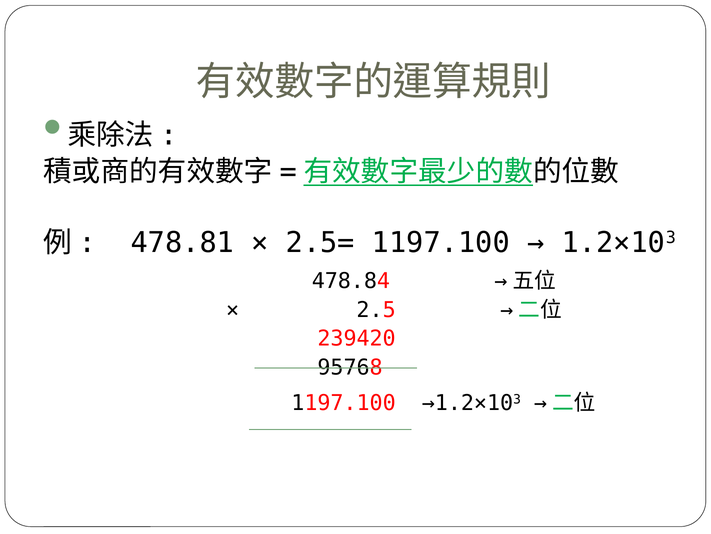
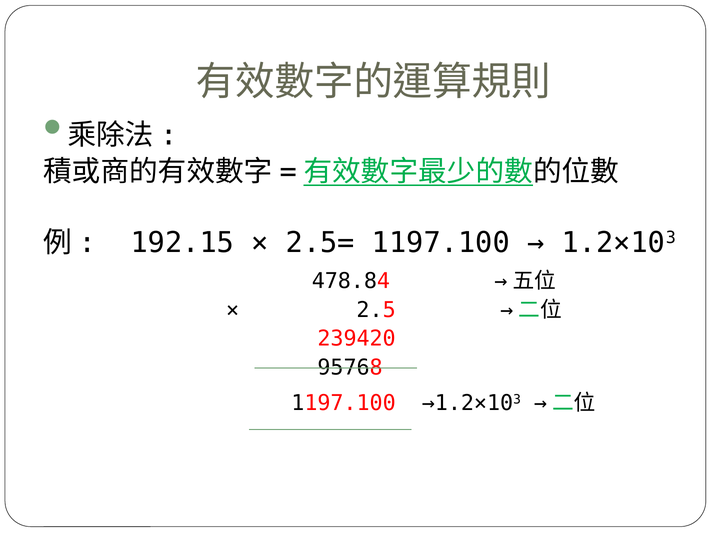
478.81: 478.81 -> 192.15 (182, 242)
